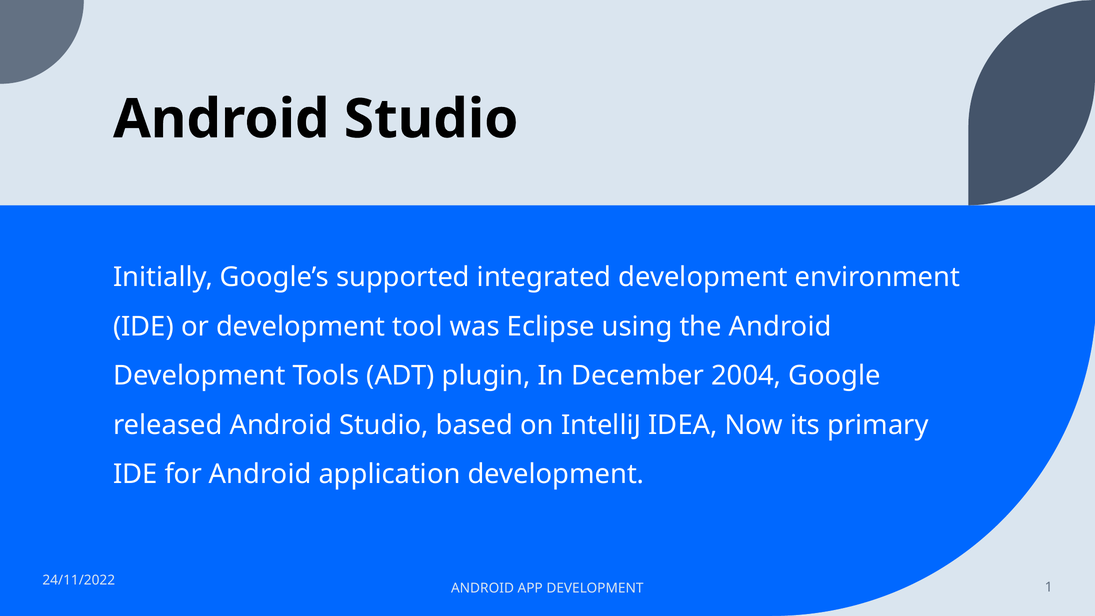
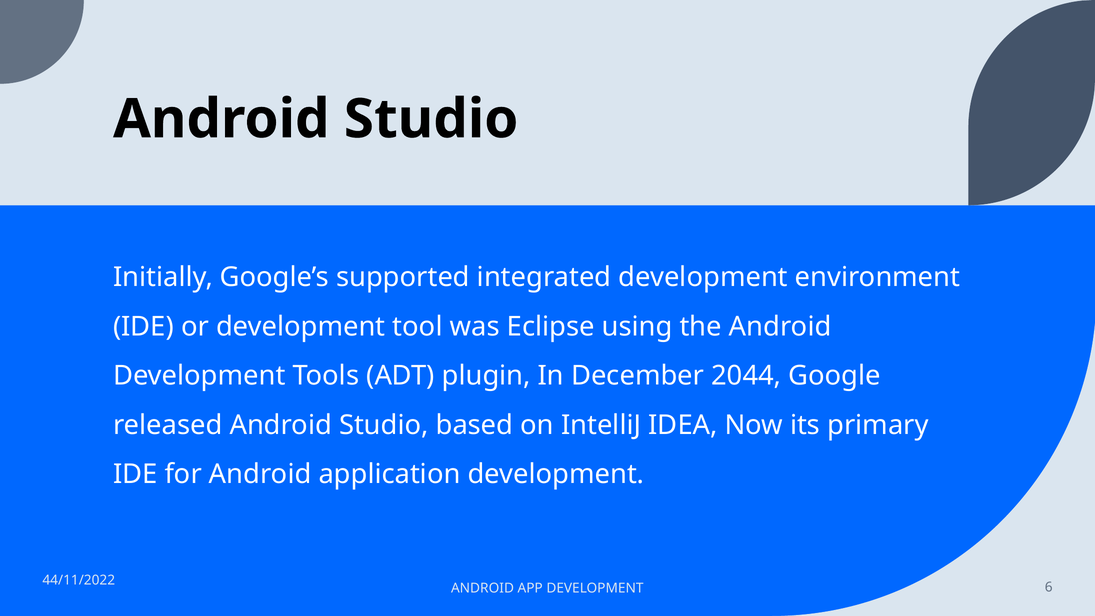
2004: 2004 -> 2044 (746, 376)
24/11/2022: 24/11/2022 -> 44/11/2022 (79, 580)
1: 1 -> 6 (1049, 587)
